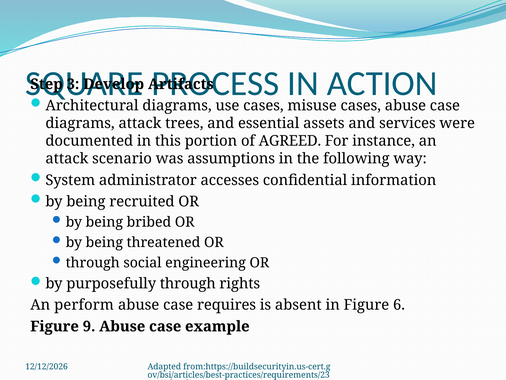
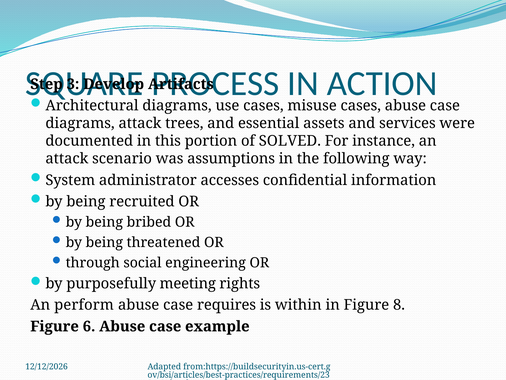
AGREED: AGREED -> SOLVED (290, 141)
purposefully through: through -> meeting (188, 283)
absent: absent -> within (298, 305)
6: 6 -> 8 (399, 305)
9: 9 -> 6 (89, 326)
